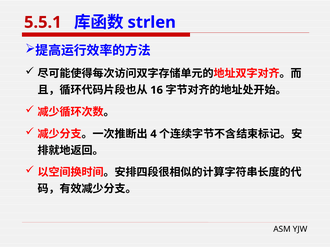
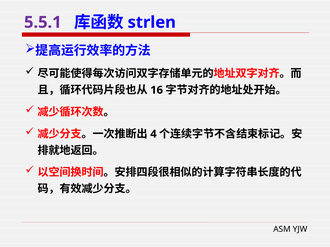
5.5.1 colour: red -> purple (43, 22)
